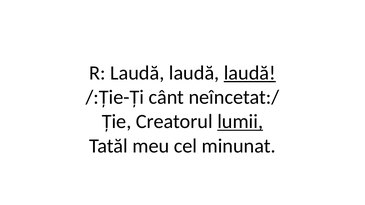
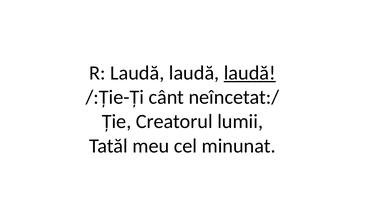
lumii underline: present -> none (240, 122)
